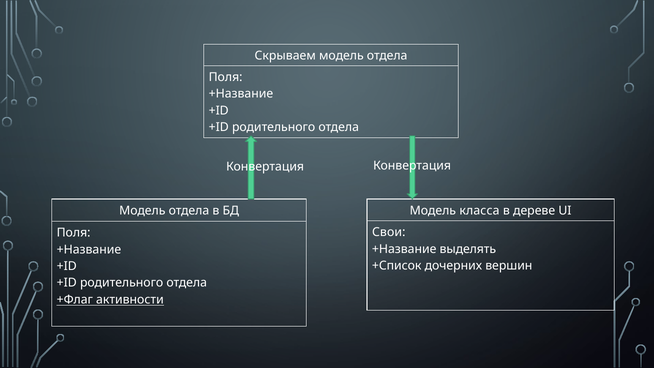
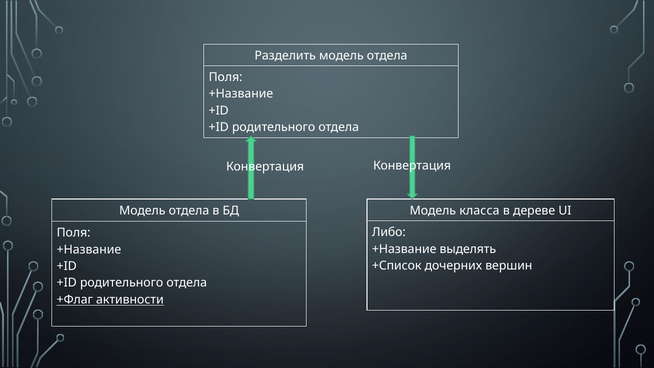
Скрываем: Скрываем -> Разделить (285, 56)
Свои: Свои -> Либо (389, 232)
